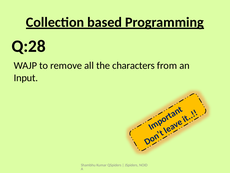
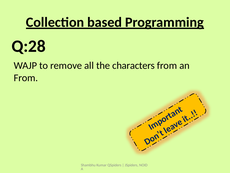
Input: Input -> From (26, 78)
